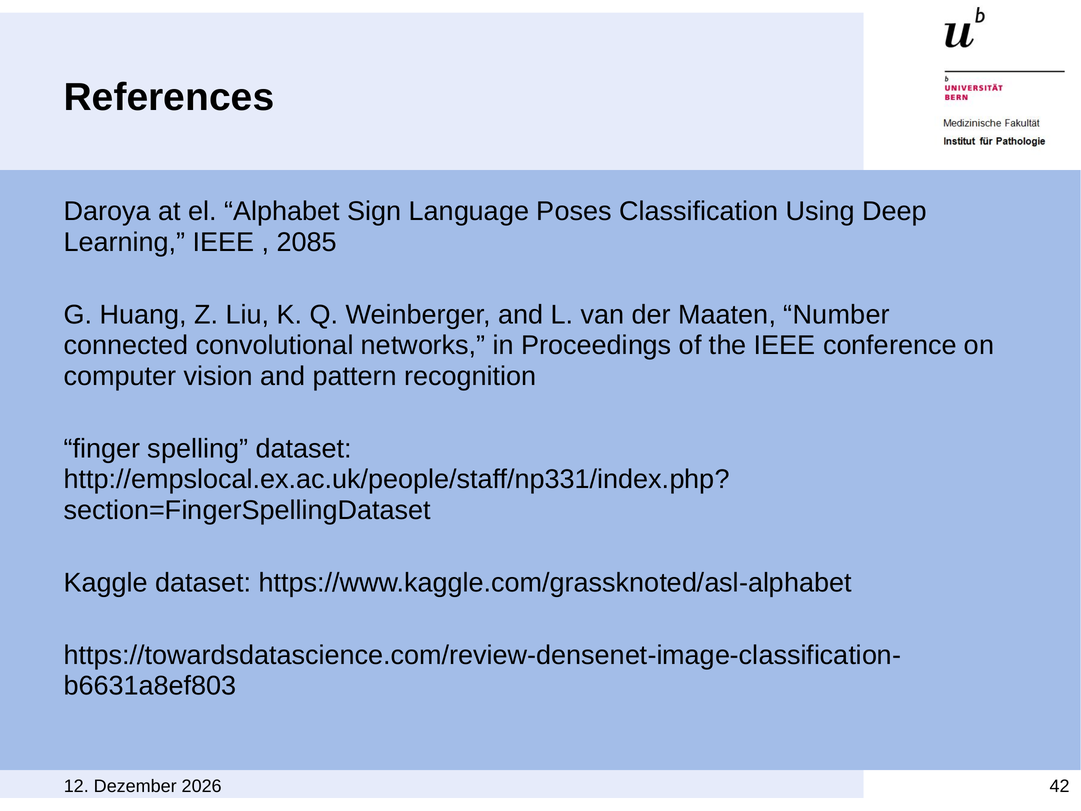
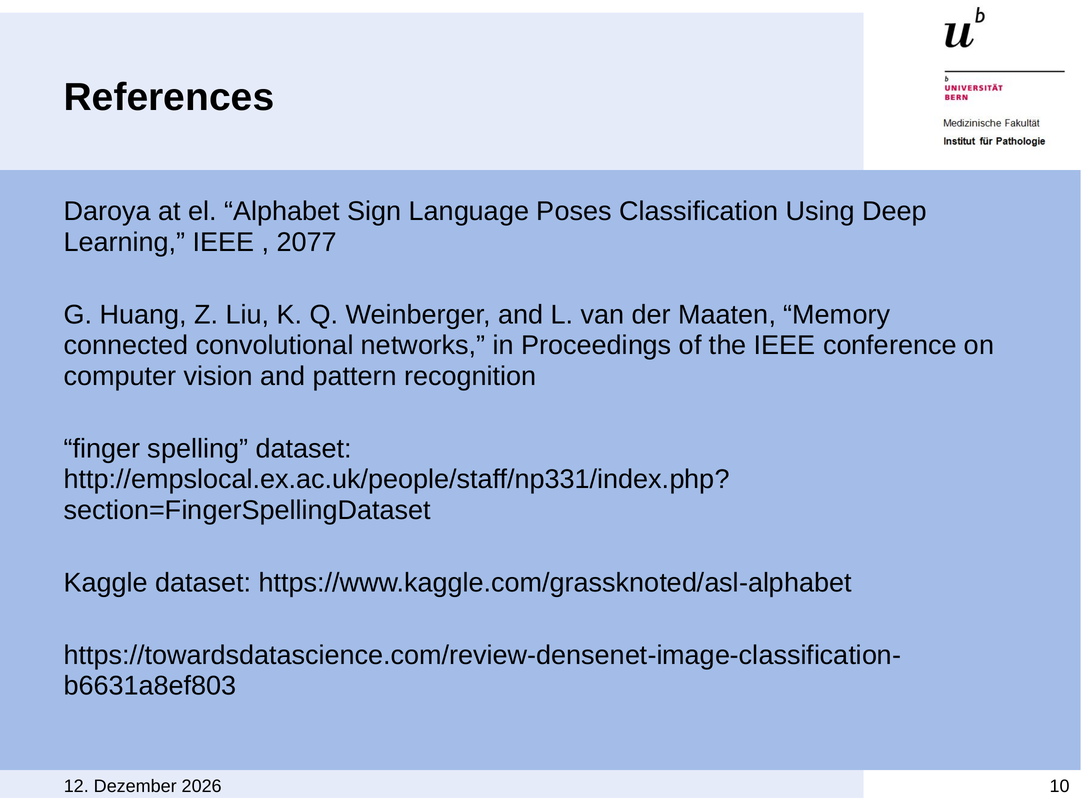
2085: 2085 -> 2077 (307, 242)
Number: Number -> Memory (837, 314)
42: 42 -> 10 (1060, 786)
